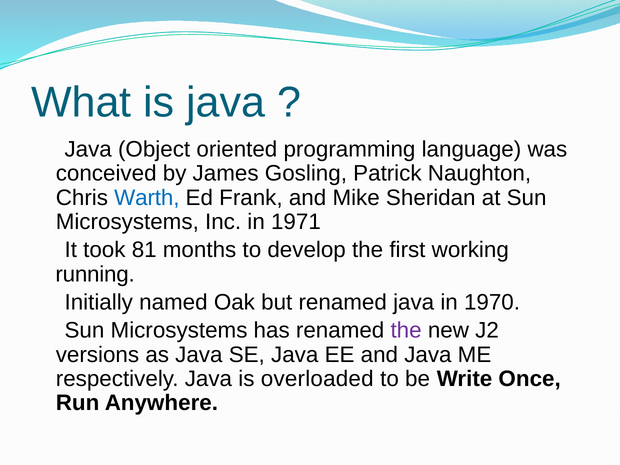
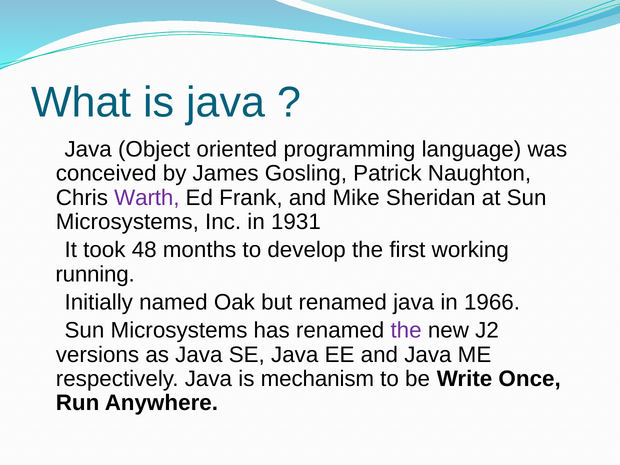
Warth colour: blue -> purple (147, 198)
1971: 1971 -> 1931 (296, 222)
81: 81 -> 48 (144, 250)
1970: 1970 -> 1966 (492, 302)
overloaded: overloaded -> mechanism (317, 379)
